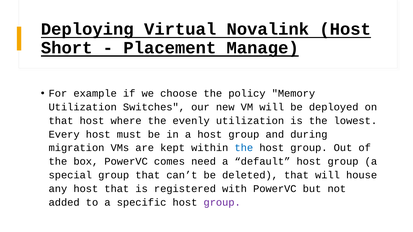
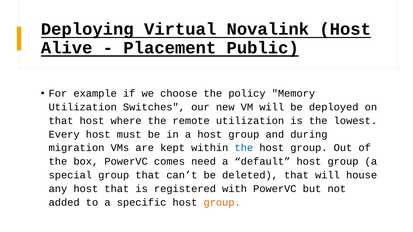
Short: Short -> Alive (67, 48)
Manage: Manage -> Public (263, 48)
evenly: evenly -> remote (191, 121)
group colour: purple -> orange (222, 203)
